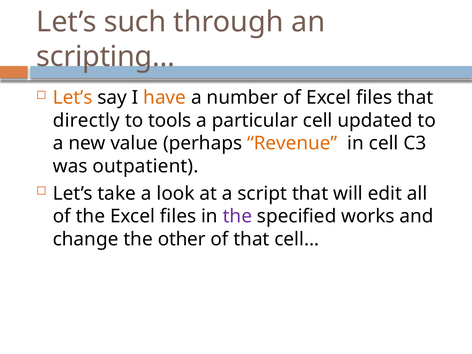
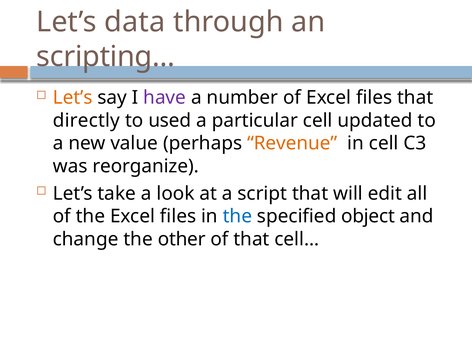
such: such -> data (135, 22)
have colour: orange -> purple (165, 98)
tools: tools -> used (170, 120)
outpatient: outpatient -> reorganize (146, 166)
the colour: purple -> blue (237, 216)
works: works -> object (368, 216)
